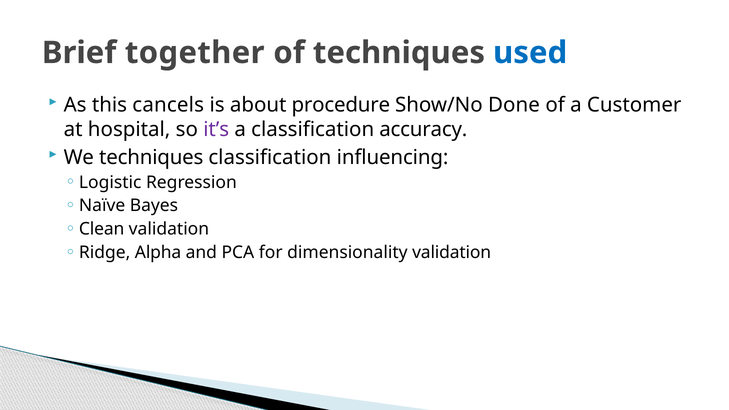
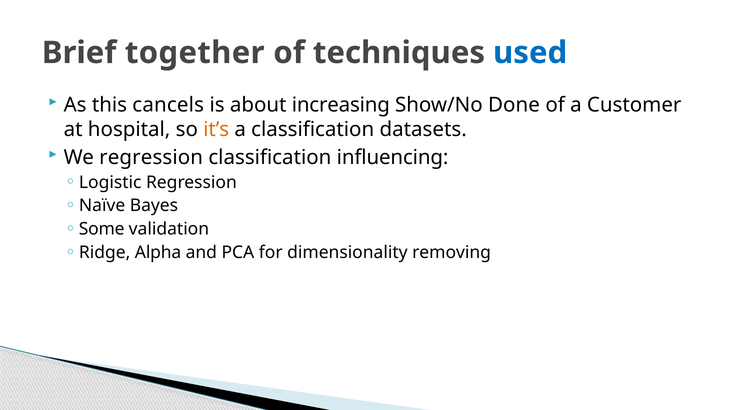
procedure: procedure -> increasing (341, 105)
it’s colour: purple -> orange (216, 130)
accuracy: accuracy -> datasets (423, 130)
We techniques: techniques -> regression (151, 157)
Clean: Clean -> Some (102, 229)
dimensionality validation: validation -> removing (452, 253)
